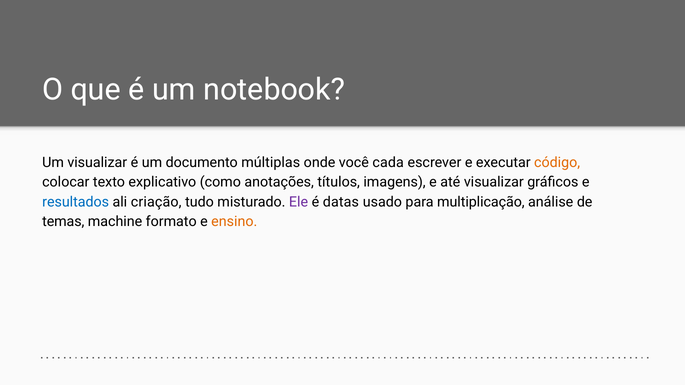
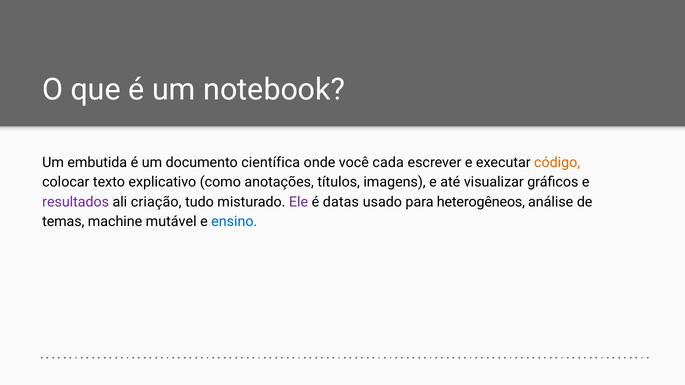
Um visualizar: visualizar -> embutida (97, 163)
múltiplas: múltiplas -> científica (271, 163)
resultados colour: blue -> purple (76, 202)
multiplicação: multiplicação -> heterogêneos (481, 202)
formato: formato -> mutável (171, 222)
ensino colour: orange -> blue (234, 222)
